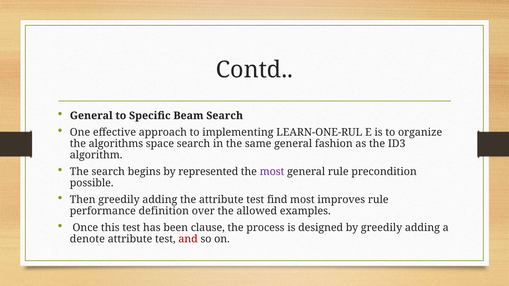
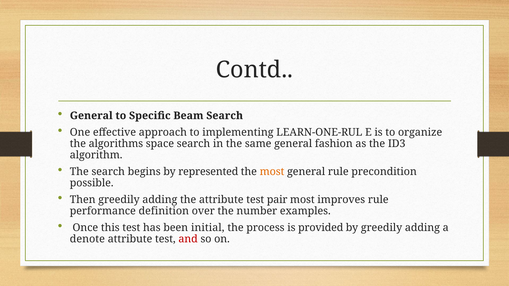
most colour: purple -> orange (272, 172)
find: find -> pair (277, 200)
allowed: allowed -> number (257, 211)
clause: clause -> initial (208, 228)
designed: designed -> provided (321, 228)
